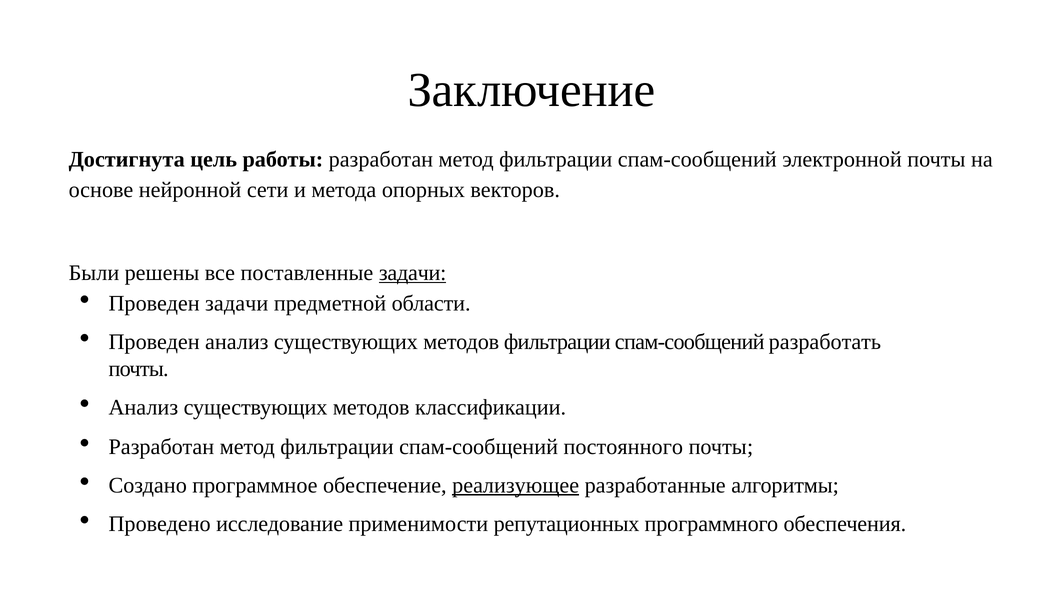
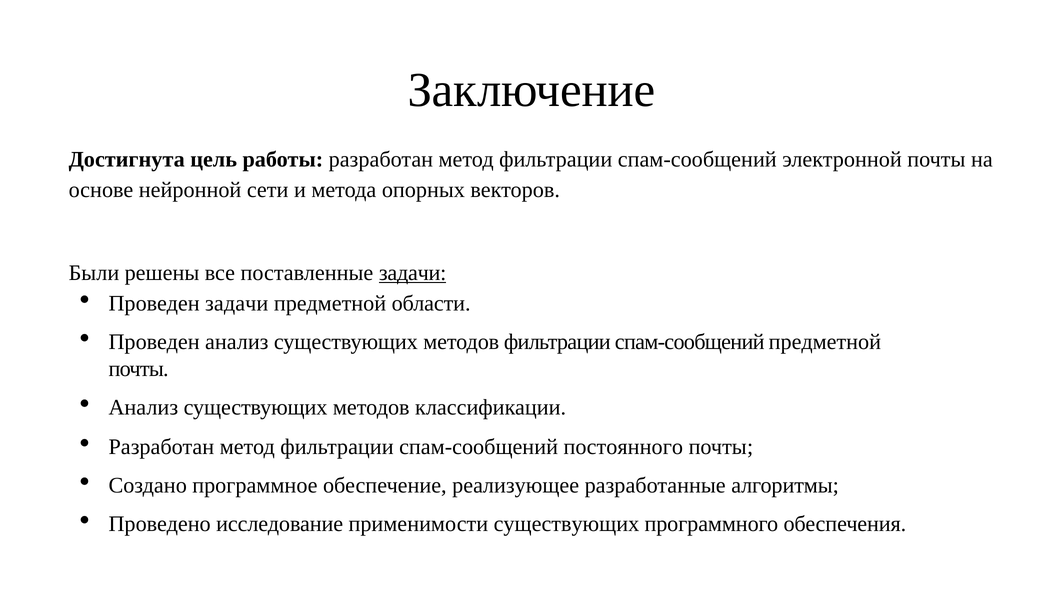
спам-сообщений разработать: разработать -> предметной (825, 342)
реализующее underline: present -> none (516, 485)
применимости репутационных: репутационных -> существующих (566, 524)
